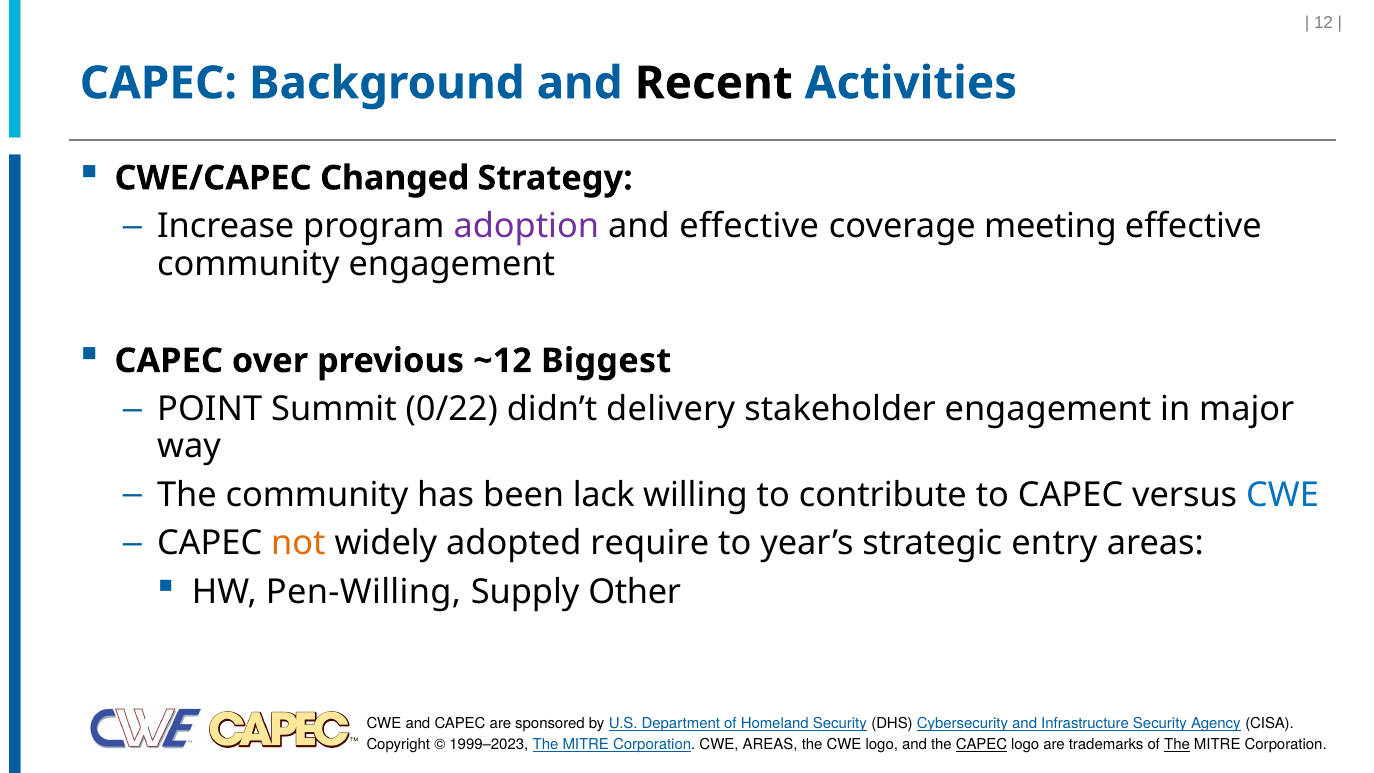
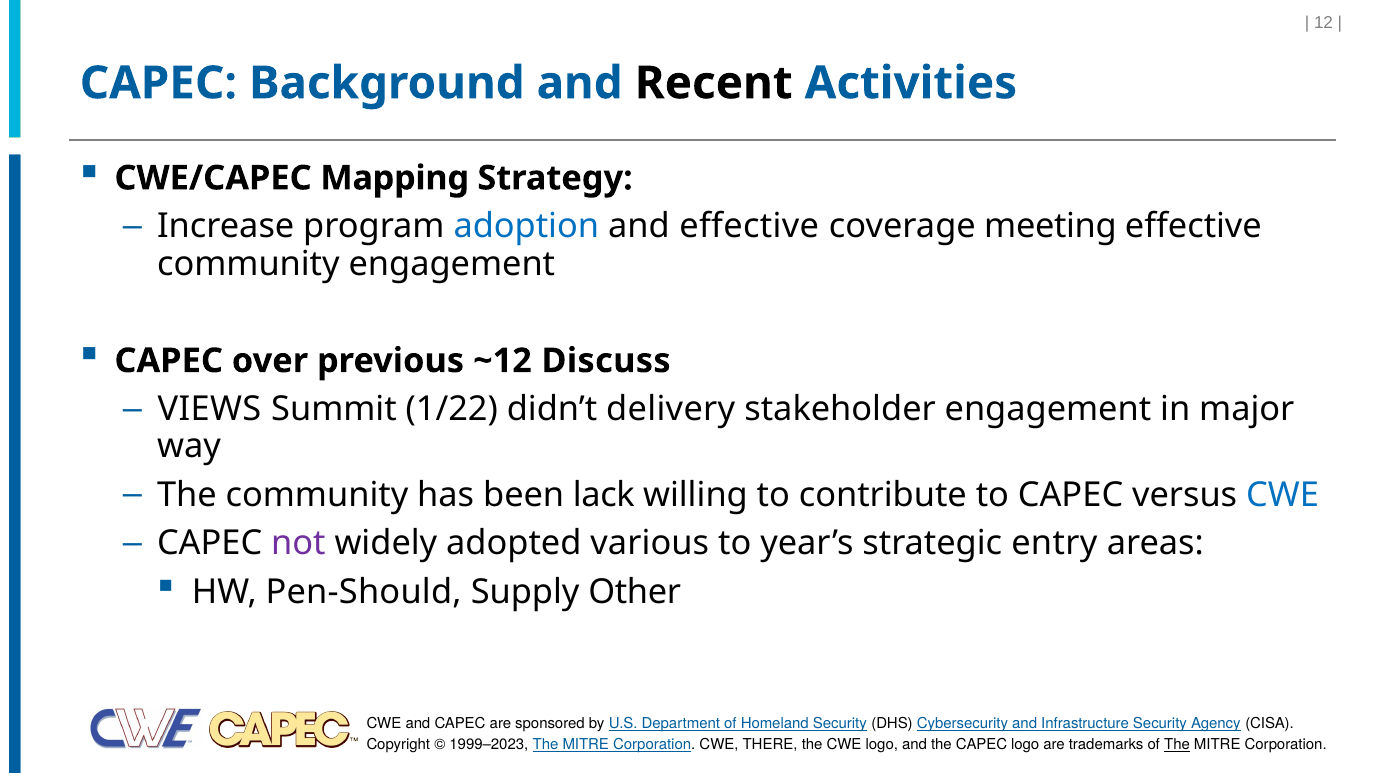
Changed: Changed -> Mapping (395, 178)
adoption colour: purple -> blue (526, 227)
Biggest: Biggest -> Discuss (606, 361)
POINT: POINT -> VIEWS (209, 409)
0/22: 0/22 -> 1/22 (452, 409)
not colour: orange -> purple (298, 543)
require: require -> various (650, 543)
Pen-Willing: Pen-Willing -> Pen-Should (364, 592)
CWE AREAS: AREAS -> THERE (770, 744)
CAPEC underline: present -> none (981, 744)
